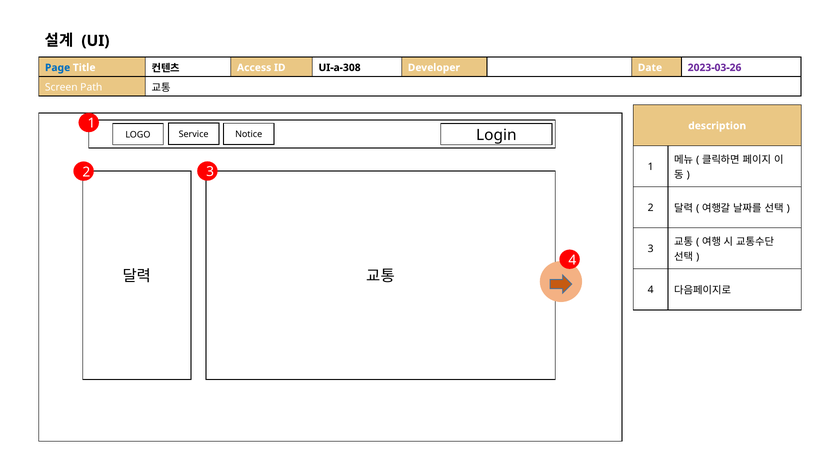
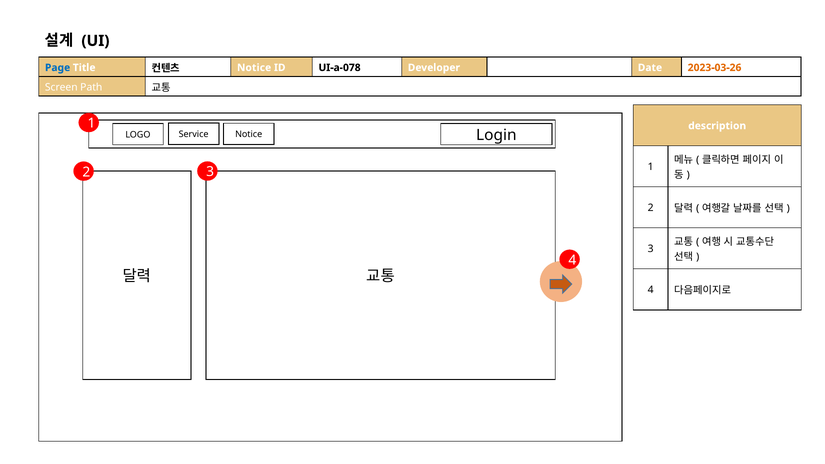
Access: Access -> Notice (254, 68)
UI-a-308: UI-a-308 -> UI-a-078 (340, 68)
2023-03-26 colour: purple -> orange (715, 68)
